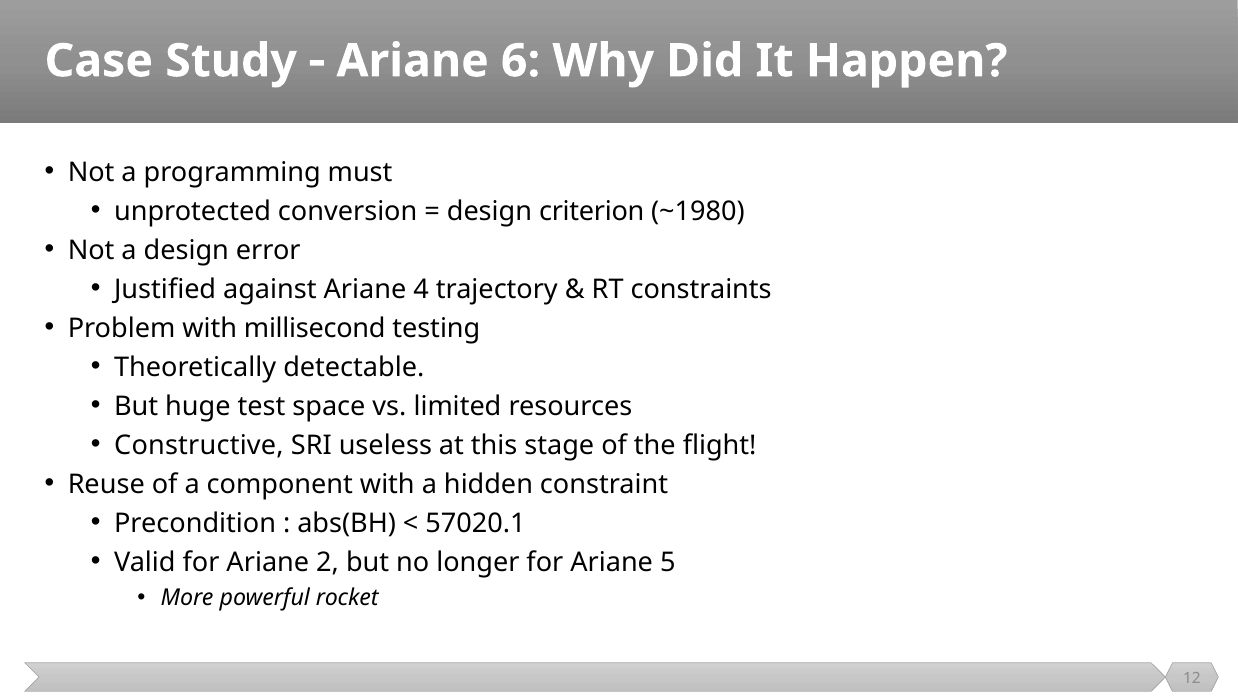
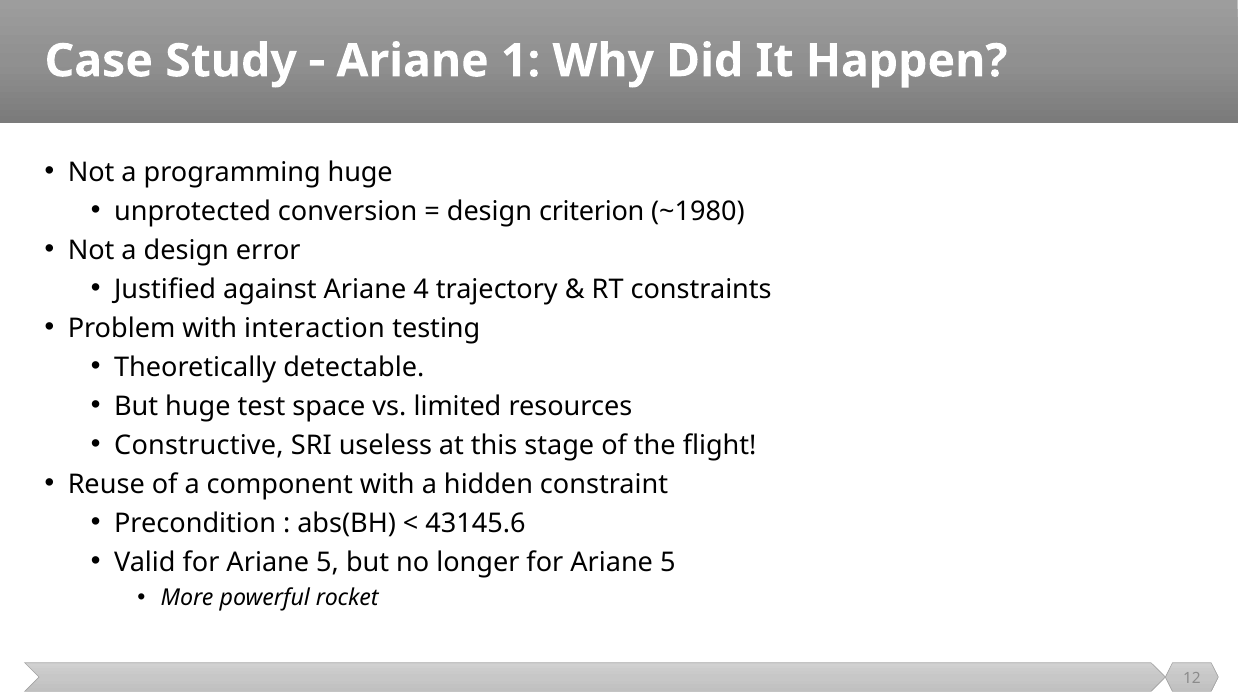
6: 6 -> 1 (521, 61)
programming must: must -> huge (360, 172)
millisecond: millisecond -> interaction (315, 328)
57020.1: 57020.1 -> 43145.6 (476, 523)
Valid for Ariane 2: 2 -> 5 (328, 562)
